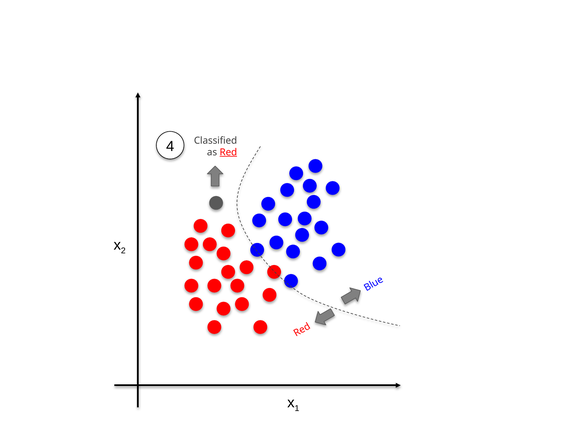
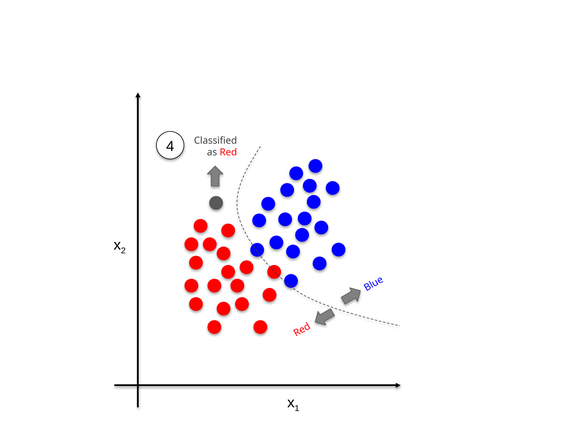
Red underline: present -> none (228, 152)
